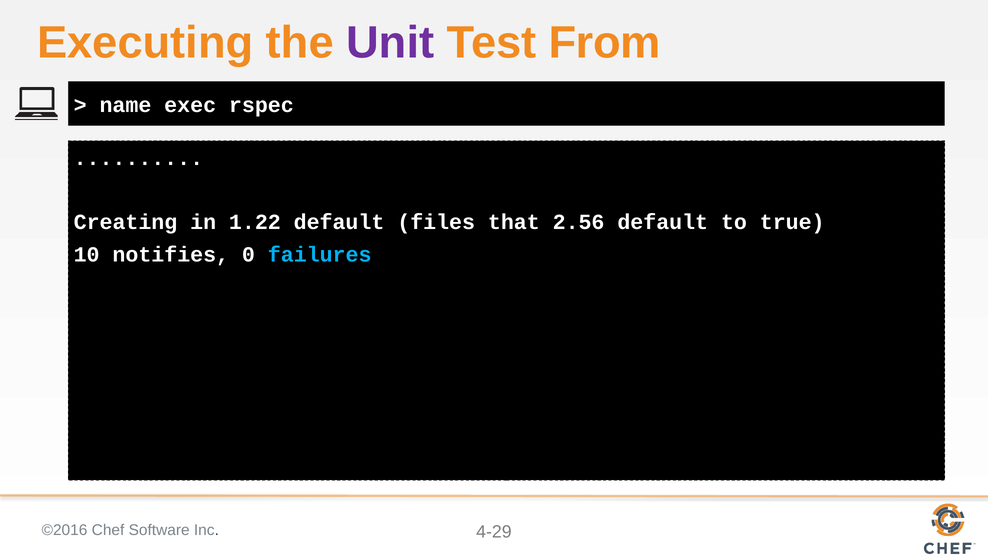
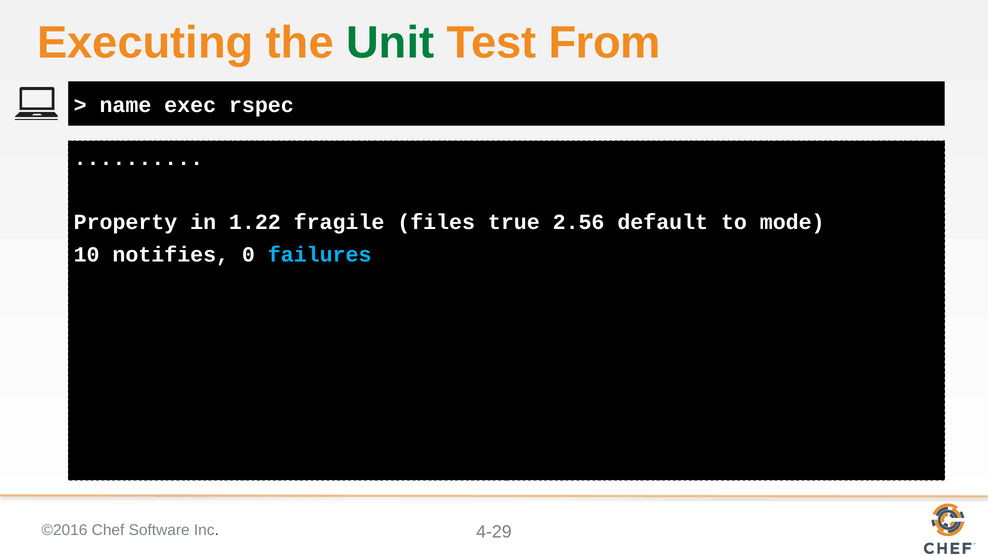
Unit colour: purple -> green (390, 43)
Creating: Creating -> Property (125, 222)
1.22 default: default -> fragile (339, 222)
that: that -> true (514, 222)
true: true -> mode (792, 222)
